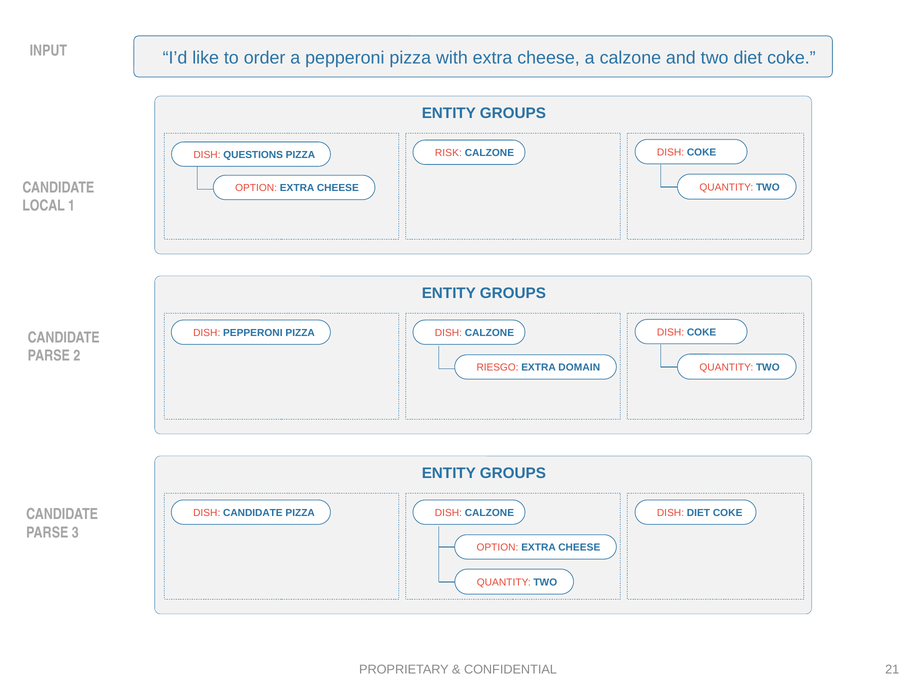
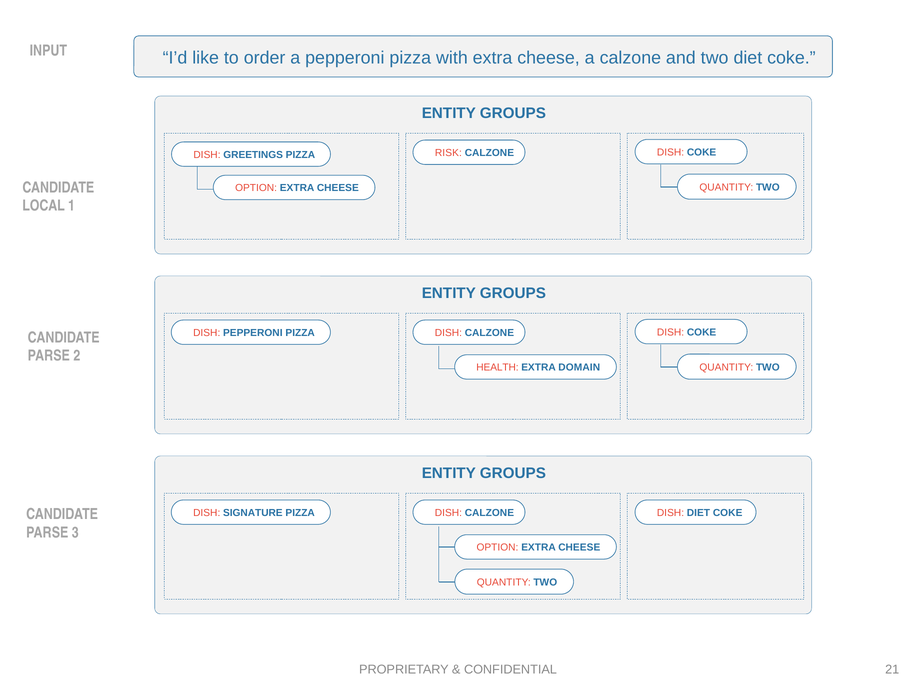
QUESTIONS: QUESTIONS -> GREETINGS (253, 155)
RIESGO: RIESGO -> HEALTH (498, 368)
DISH CANDIDATE: CANDIDATE -> SIGNATURE (253, 513)
